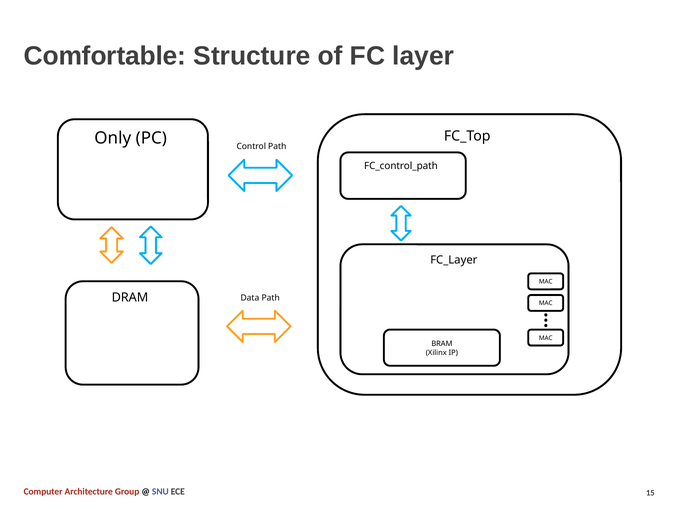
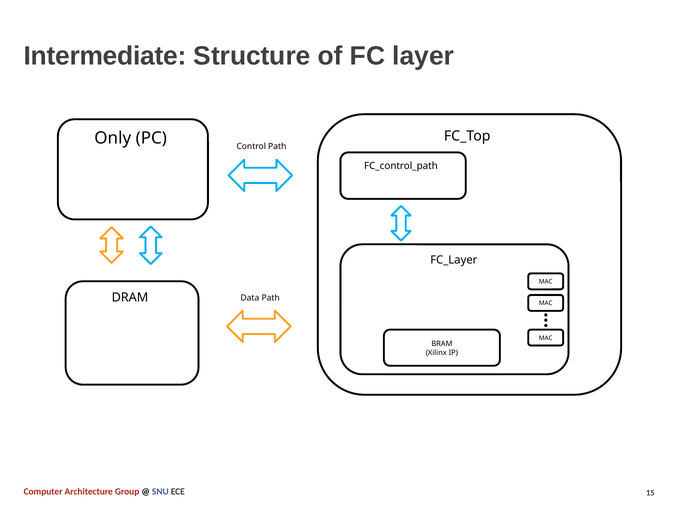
Comfortable: Comfortable -> Intermediate (105, 56)
